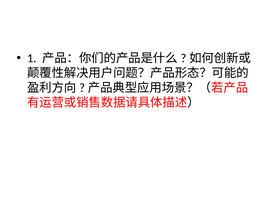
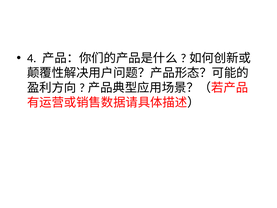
1: 1 -> 4 (32, 58)
